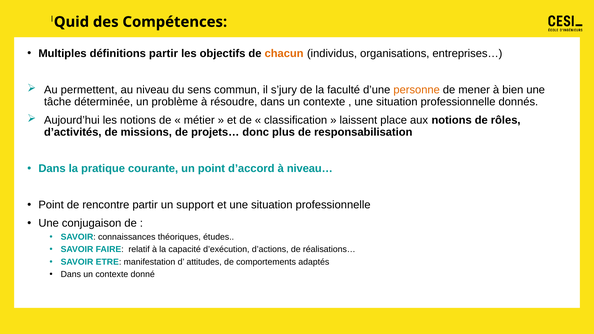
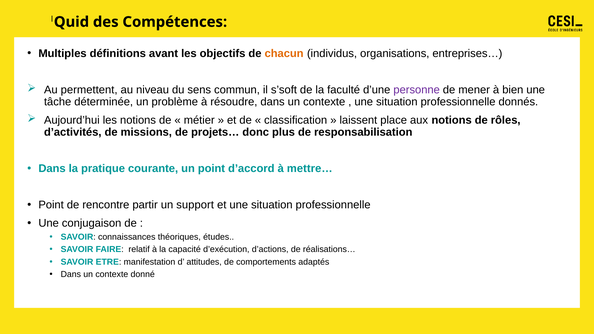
définitions partir: partir -> avant (164, 53)
s’jury: s’jury -> s’soft (284, 90)
personne colour: orange -> purple (417, 90)
niveau…: niveau… -> mettre… (310, 169)
